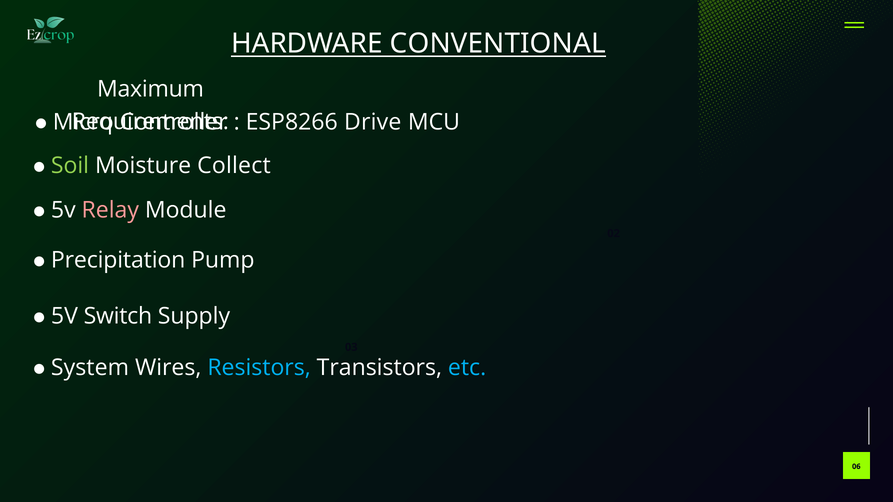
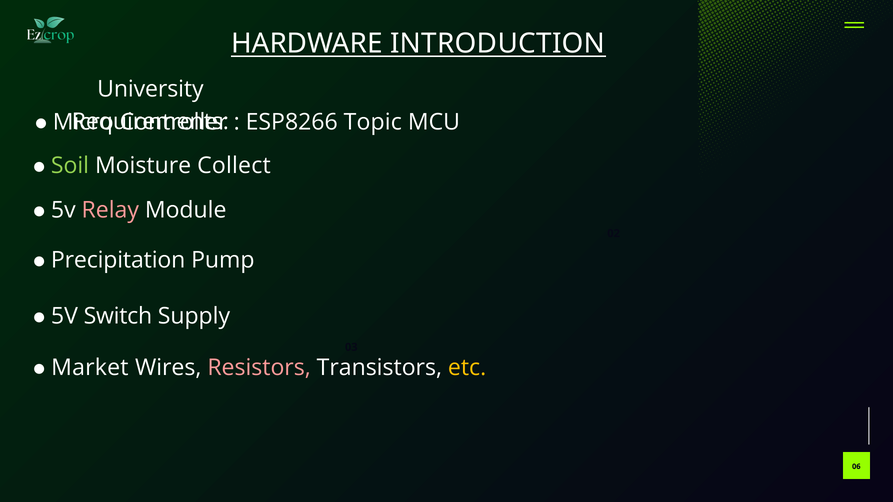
CONVENTIONAL: CONVENTIONAL -> INTRODUCTION (498, 44)
Maximum: Maximum -> University (150, 89)
Drive: Drive -> Topic (373, 122)
System: System -> Market (90, 368)
Resistors colour: light blue -> pink (259, 368)
etc colour: light blue -> yellow (467, 368)
